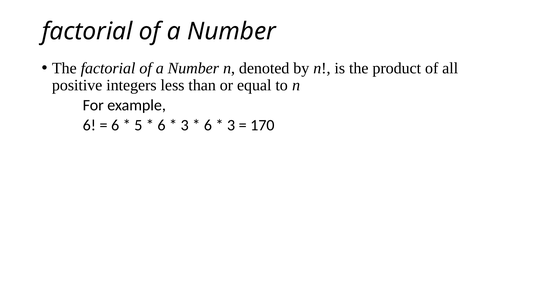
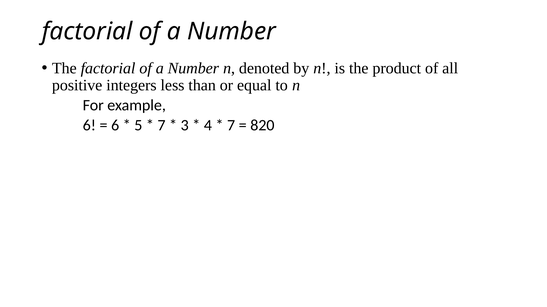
6: 6 -> 7 (162, 126)
6: 6 -> 4 (208, 126)
3: 3 -> 7 (231, 126)
170: 170 -> 820 (262, 126)
